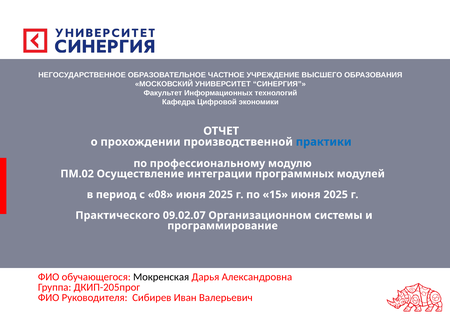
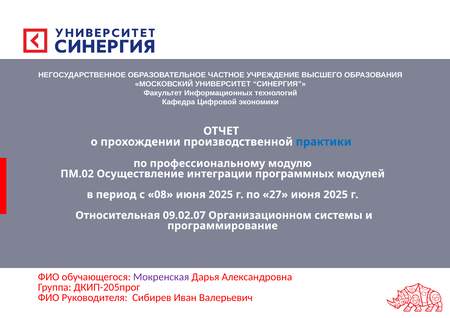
15: 15 -> 27 (275, 195)
Практического: Практического -> Относительная (118, 216)
Мокренская colour: black -> purple (161, 277)
